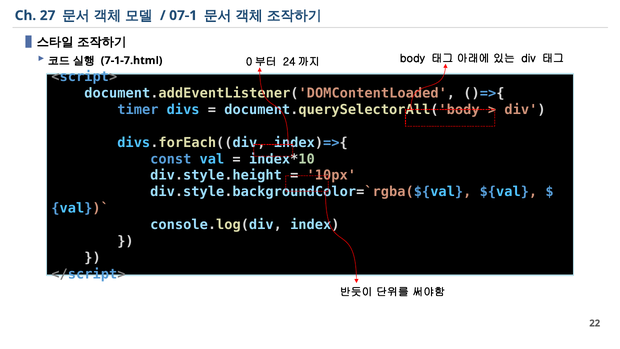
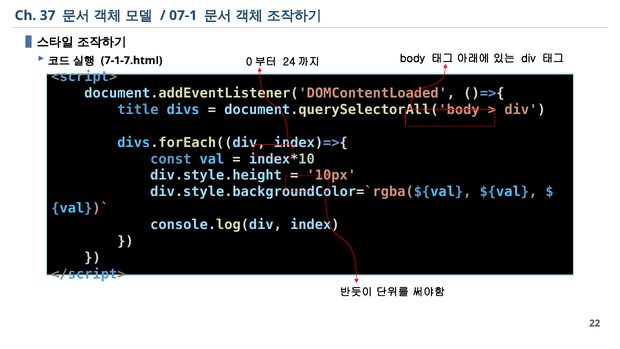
27: 27 -> 37 (48, 15)
timer: timer -> title (138, 110)
